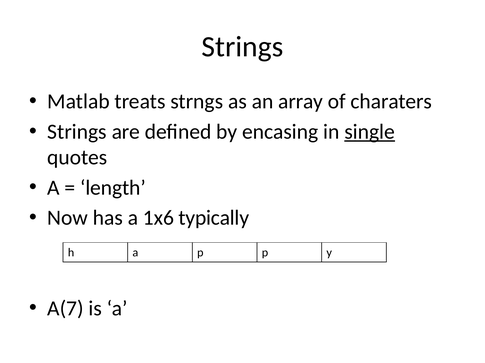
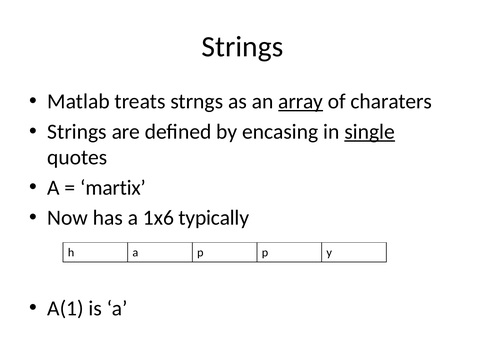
array underline: none -> present (301, 102)
length: length -> martix (113, 188)
A(7: A(7 -> A(1 (66, 309)
